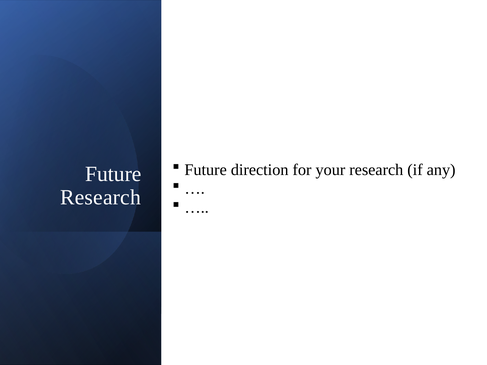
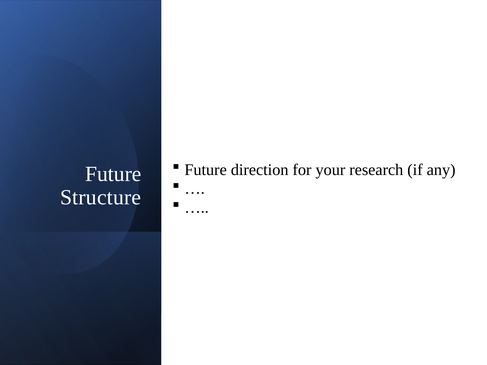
Research: Research -> Structure (101, 197)
